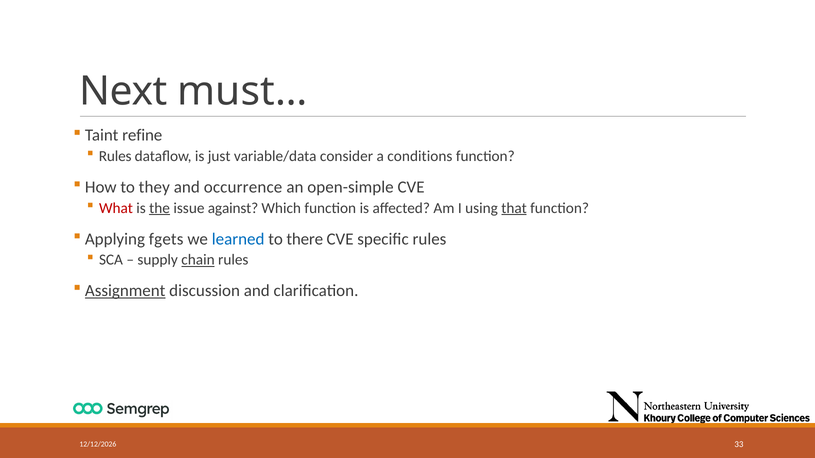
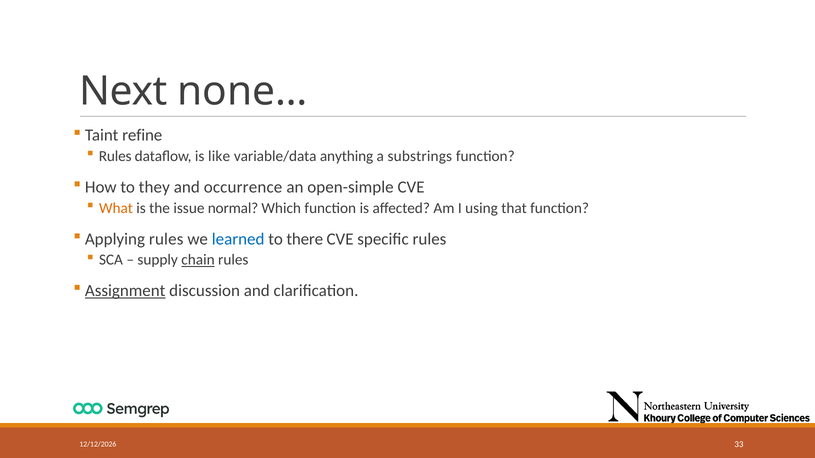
must…: must… -> none… (242, 91)
just: just -> like (219, 156)
consider: consider -> anything (347, 156)
conditions: conditions -> substrings (420, 156)
What colour: red -> orange (116, 208)
the underline: present -> none (160, 208)
against: against -> normal (233, 208)
that underline: present -> none (514, 208)
Applying fgets: fgets -> rules (166, 239)
